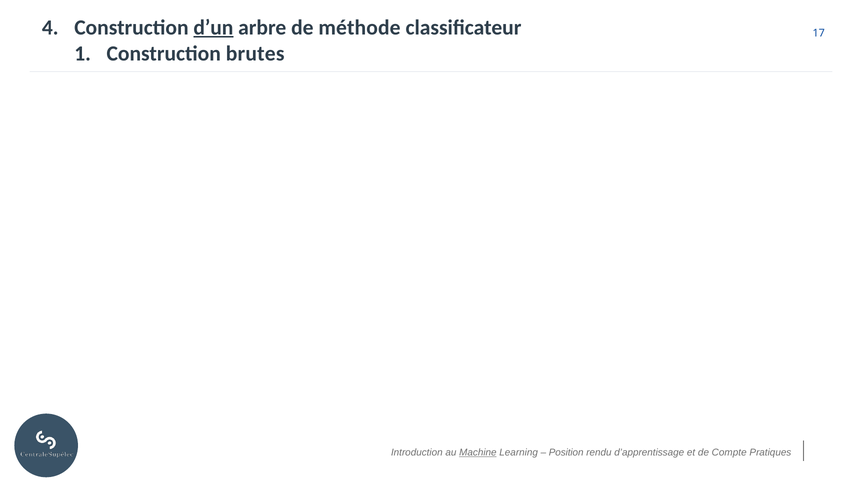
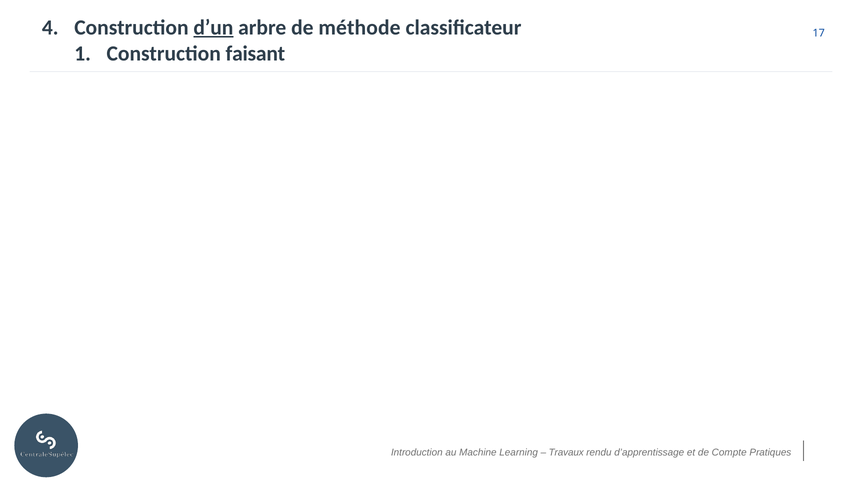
brutes: brutes -> faisant (255, 53)
Machine underline: present -> none (478, 452)
Position: Position -> Travaux (566, 452)
